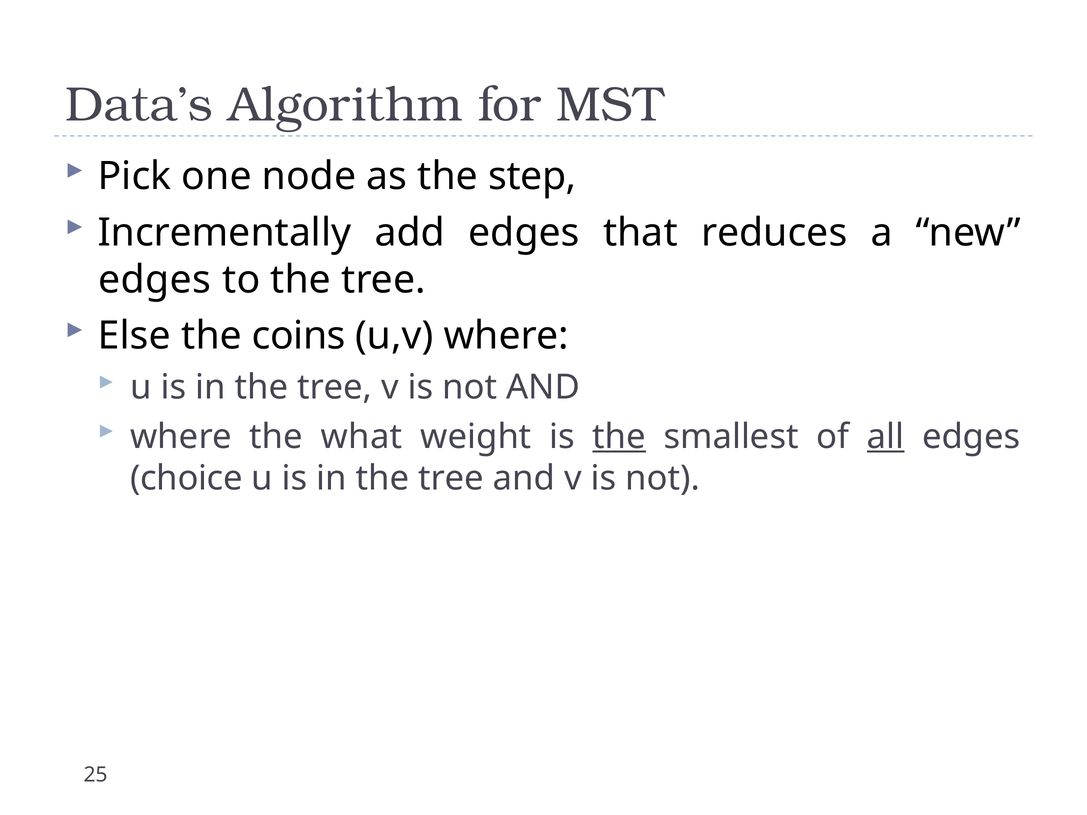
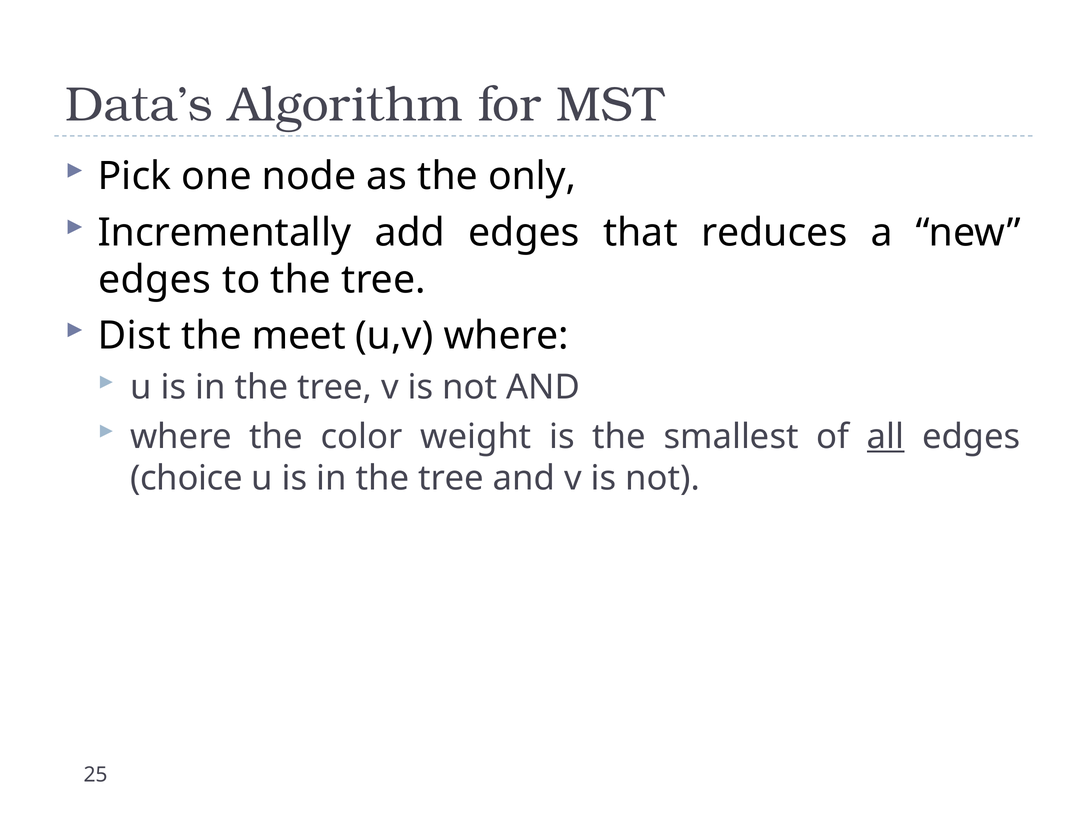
step: step -> only (532, 177)
Else: Else -> Dist (134, 336)
coins: coins -> meet (299, 336)
what: what -> color (362, 437)
the underline: present -> none (619, 437)
